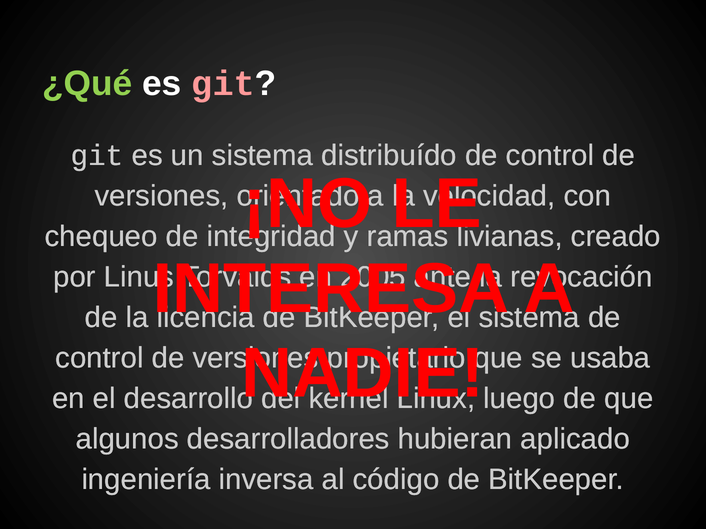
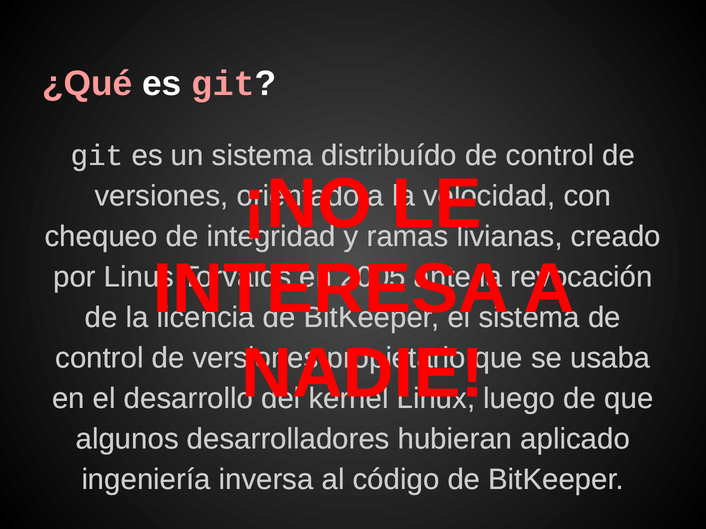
¿Qué colour: light green -> pink (87, 84)
